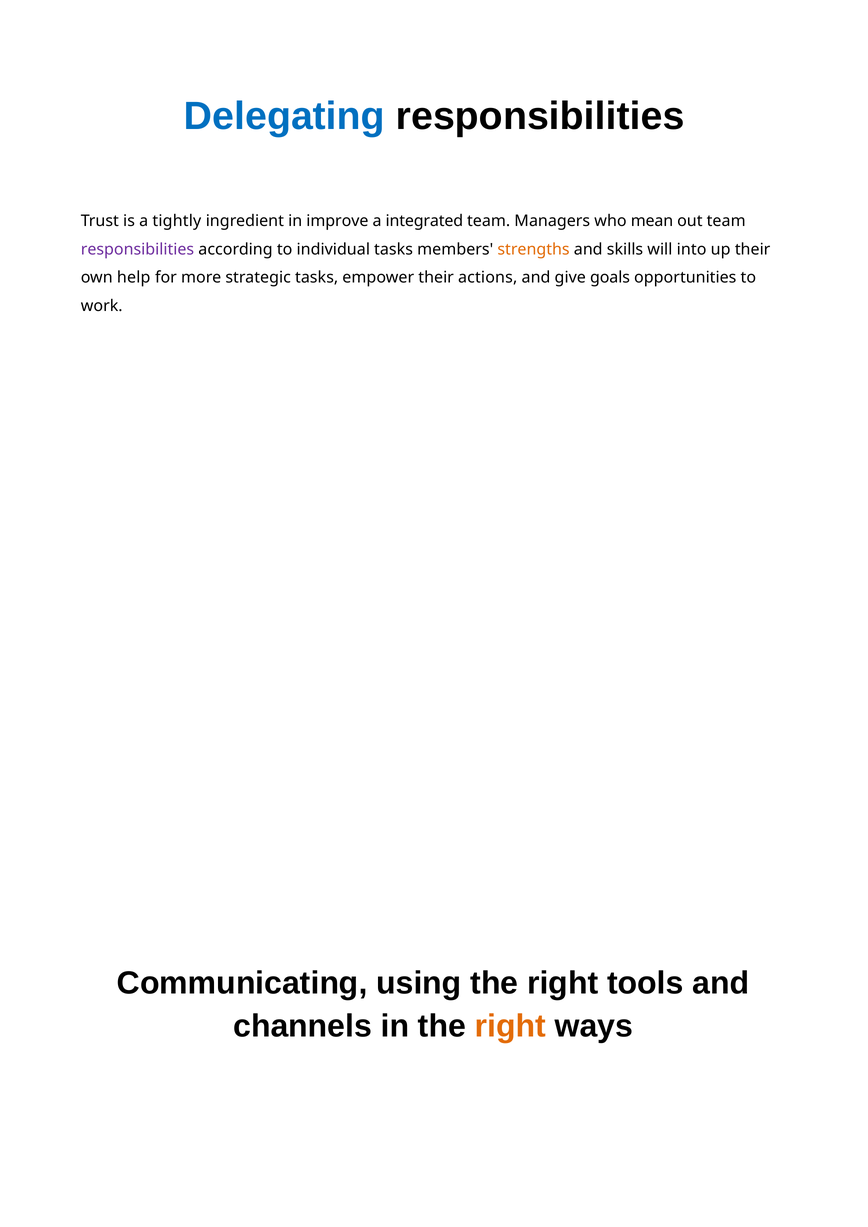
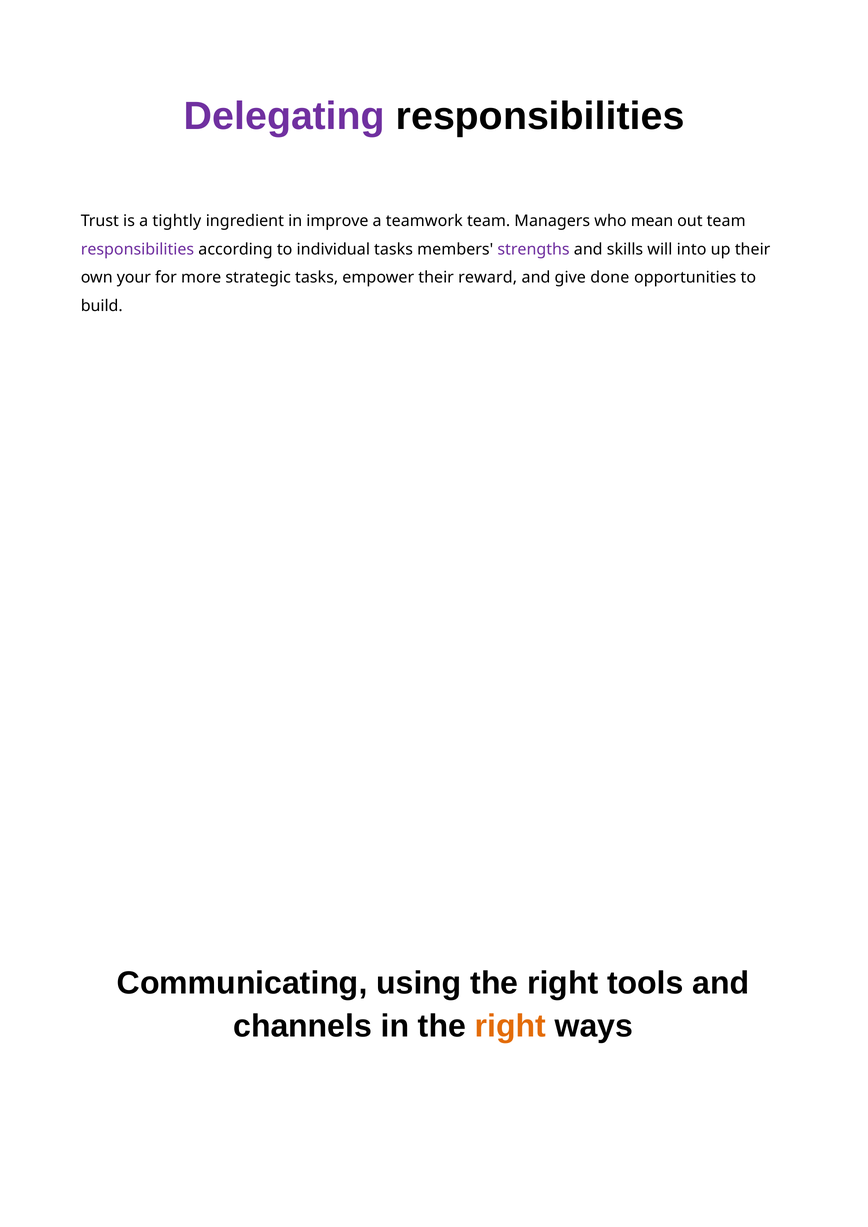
Delegating colour: blue -> purple (284, 116)
integrated: integrated -> teamwork (424, 221)
strengths colour: orange -> purple (534, 249)
help: help -> your (134, 278)
actions: actions -> reward (488, 278)
goals: goals -> done (610, 278)
work: work -> build (102, 306)
